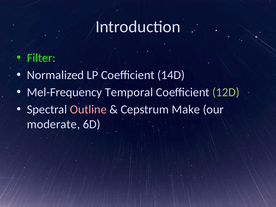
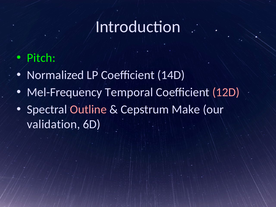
Filter: Filter -> Pitch (41, 58)
12D colour: light green -> pink (226, 92)
moderate: moderate -> validation (54, 124)
